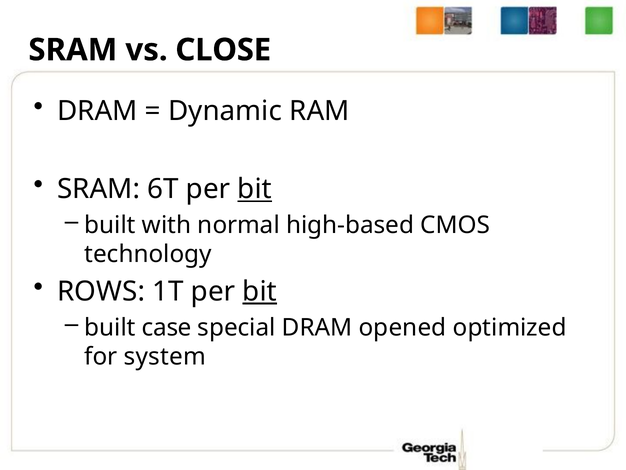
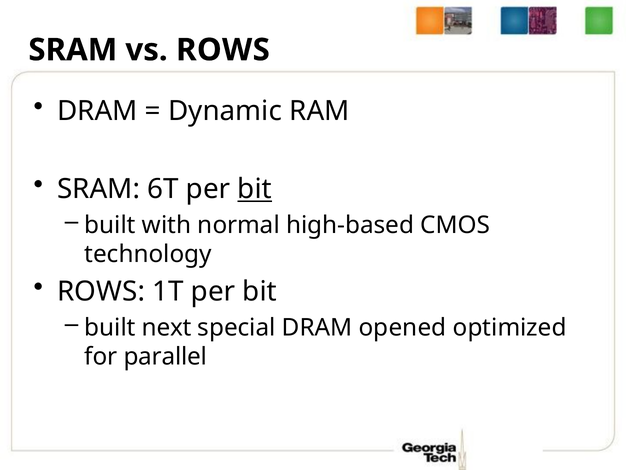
vs CLOSE: CLOSE -> ROWS (223, 50)
bit underline: present -> none (260, 291)
case: case -> next (167, 327)
system: system -> parallel (165, 356)
